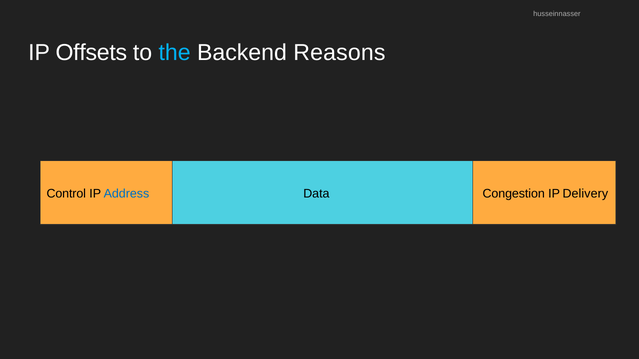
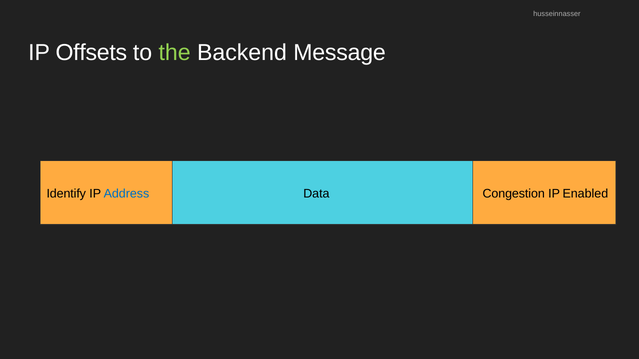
the colour: light blue -> light green (175, 53)
Reasons: Reasons -> Message (340, 53)
Control: Control -> Identify (66, 194)
Delivery: Delivery -> Enabled (585, 194)
